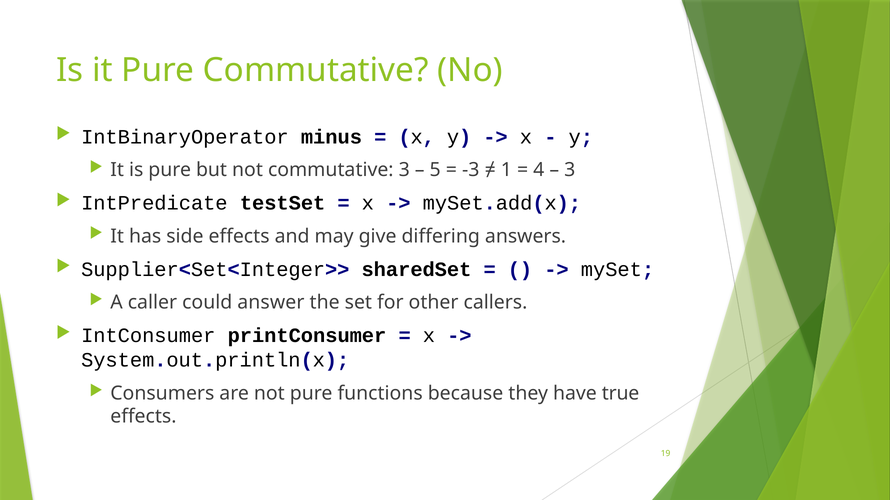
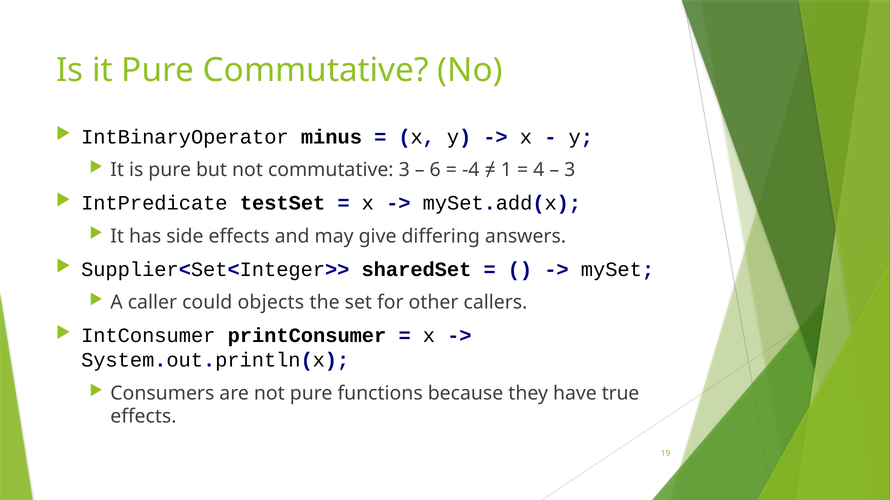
5: 5 -> 6 (435, 170)
-3: -3 -> -4 (471, 170)
answer: answer -> objects (271, 303)
